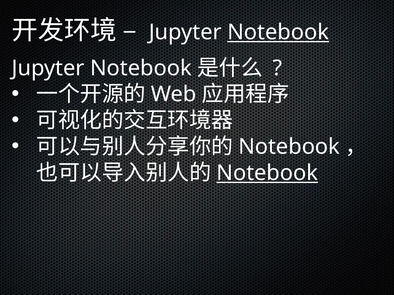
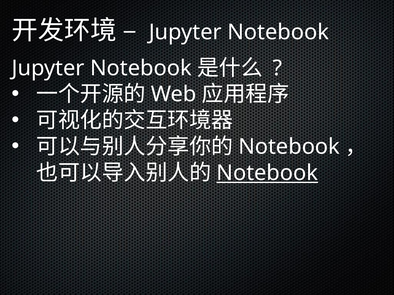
Notebook underline: present -> none (278, 32)
